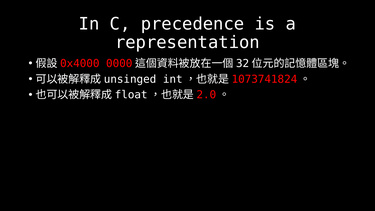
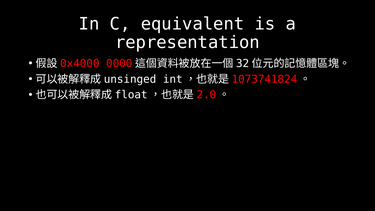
precedence: precedence -> equivalent (193, 24)
